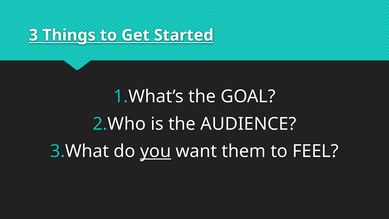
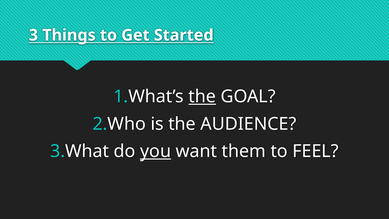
the underline: none -> present (202, 96)
